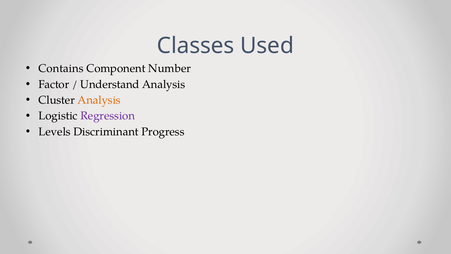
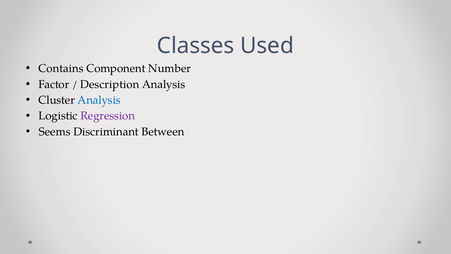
Understand: Understand -> Description (110, 84)
Analysis colour: orange -> blue (99, 100)
Levels: Levels -> Seems (55, 132)
Progress: Progress -> Between (163, 132)
